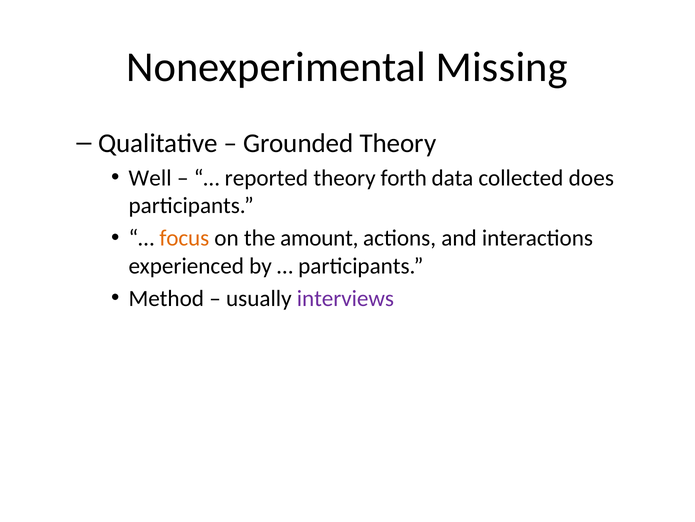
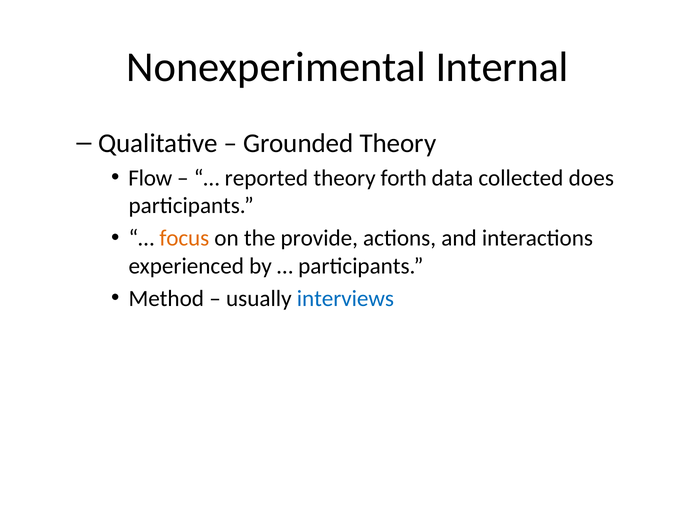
Missing: Missing -> Internal (502, 67)
Well: Well -> Flow (150, 178)
amount: amount -> provide (319, 238)
interviews colour: purple -> blue (345, 298)
